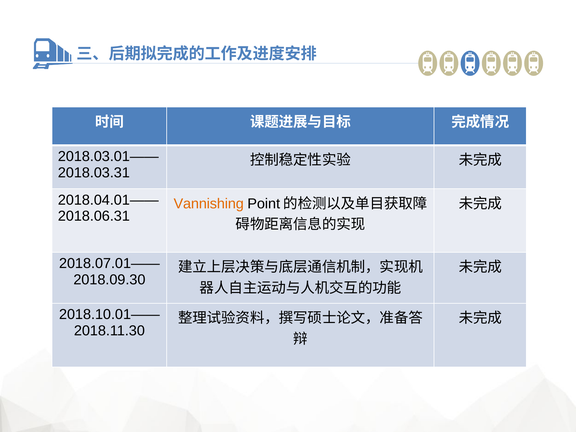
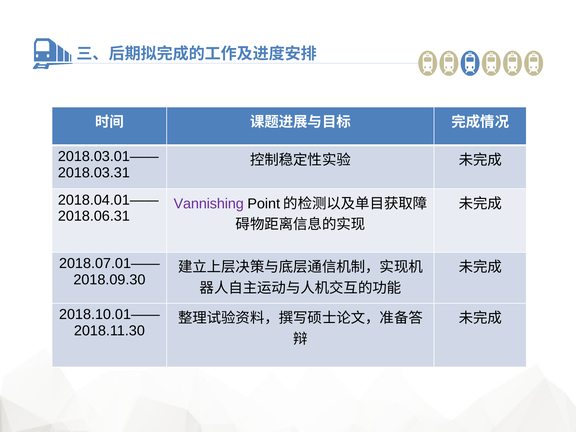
Vannishing colour: orange -> purple (209, 204)
